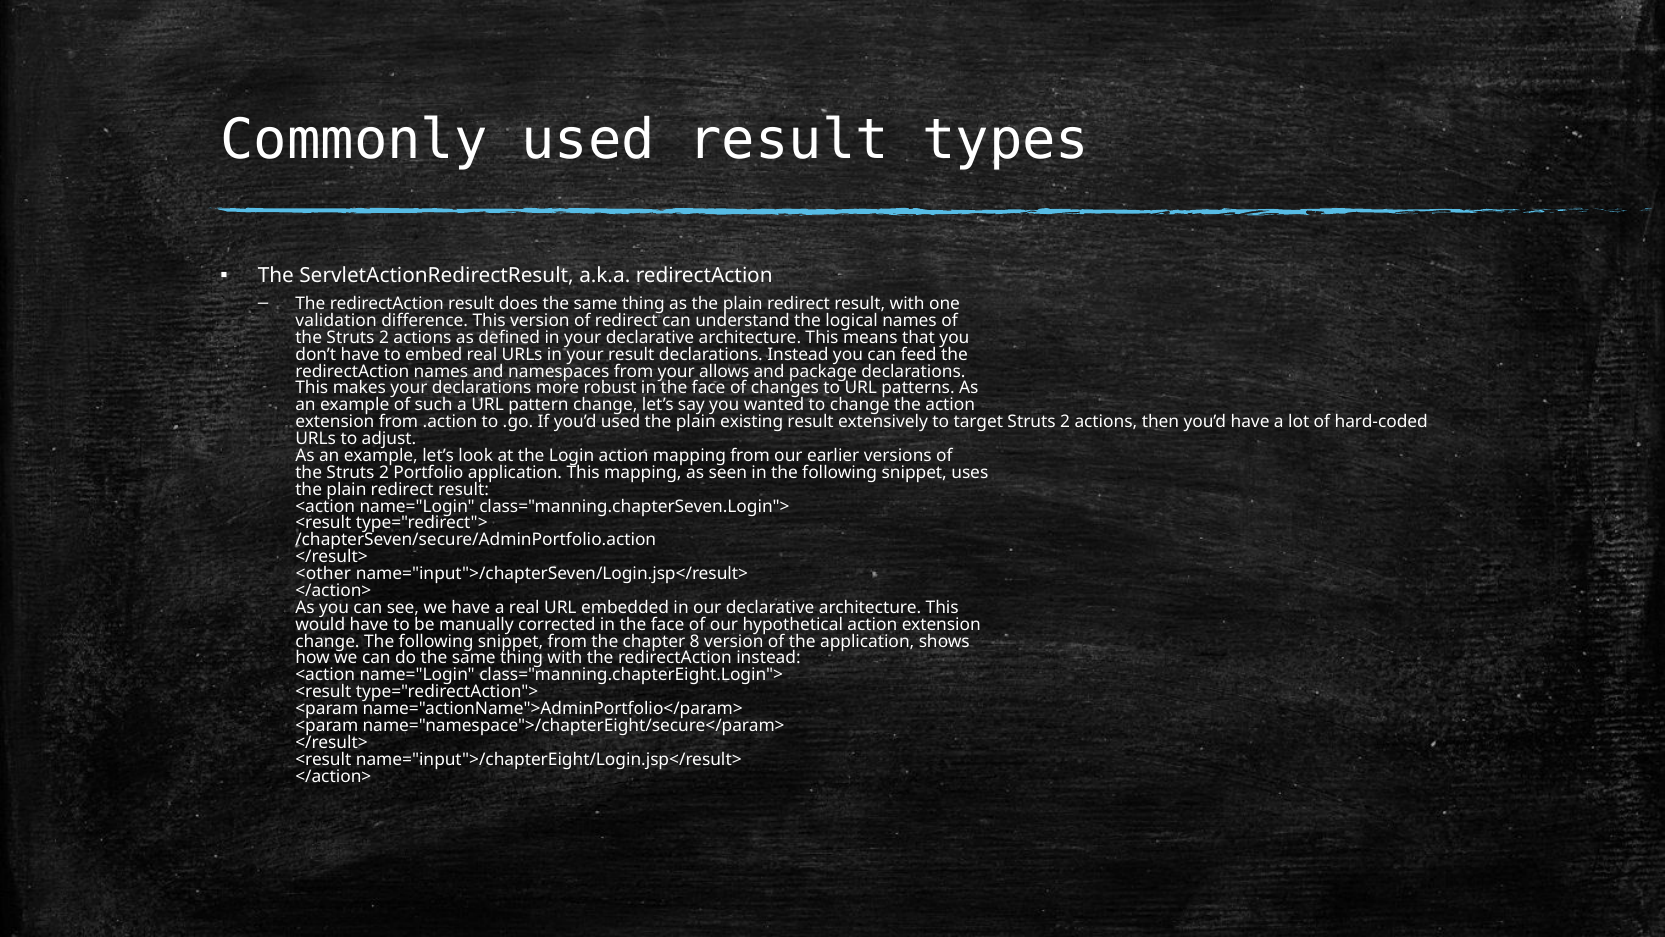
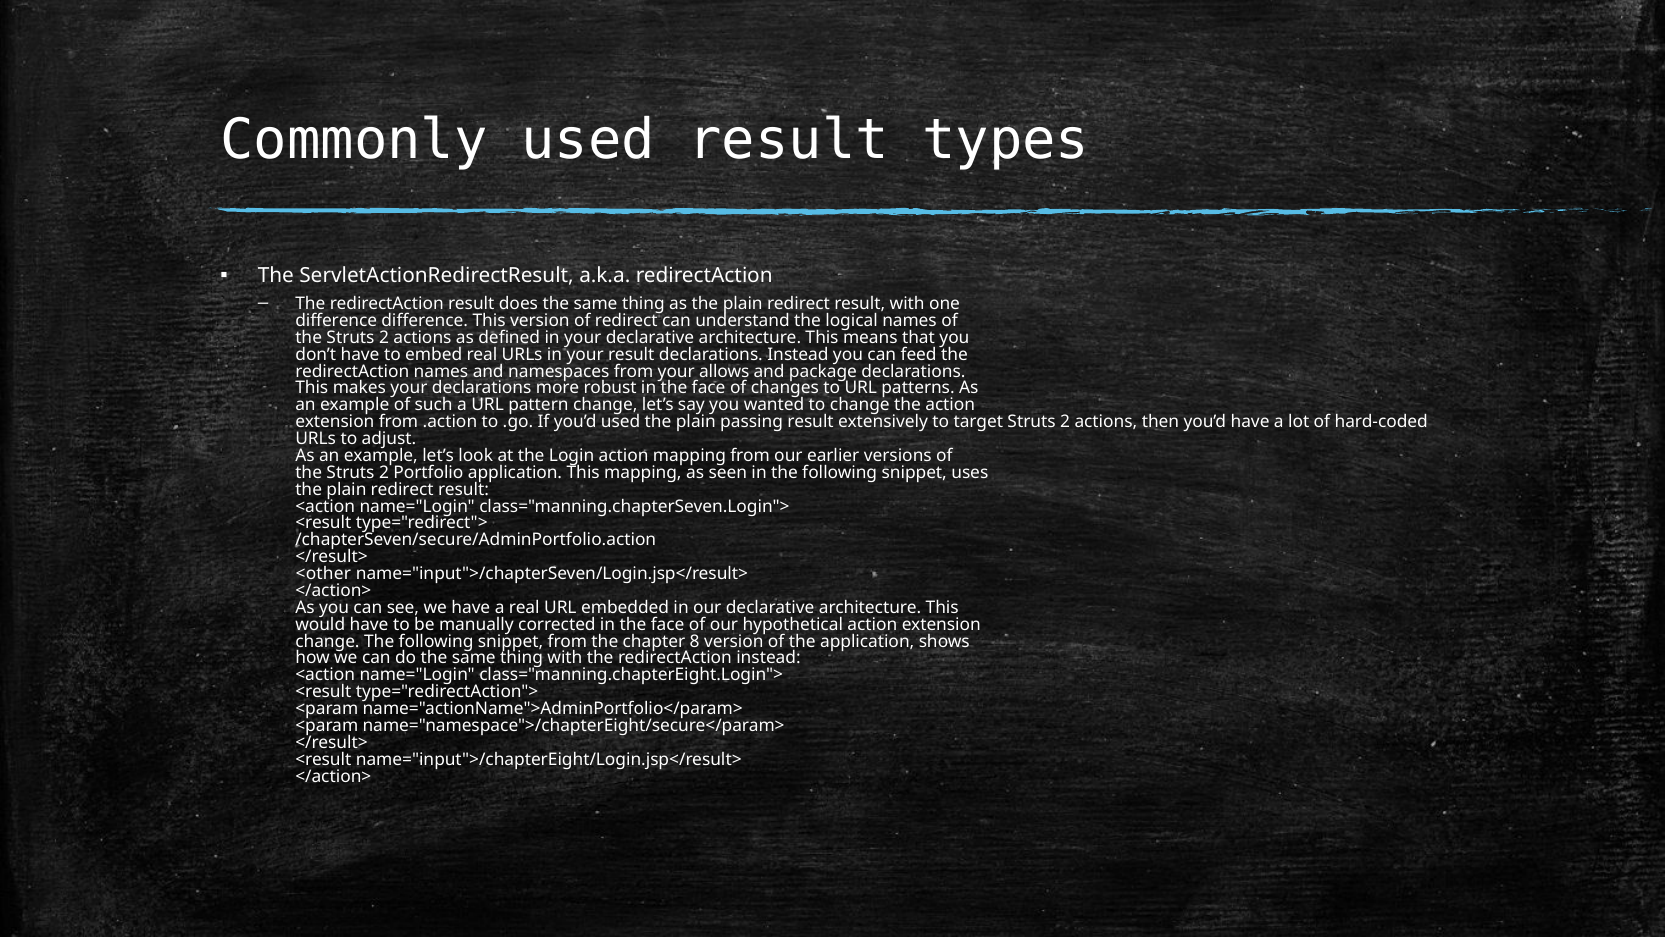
validation: validation -> difference (336, 321)
existing: existing -> passing (752, 422)
